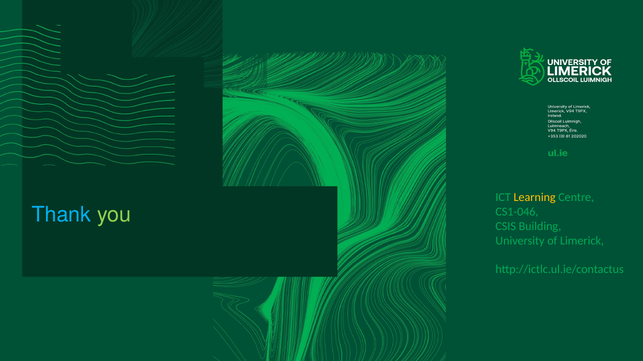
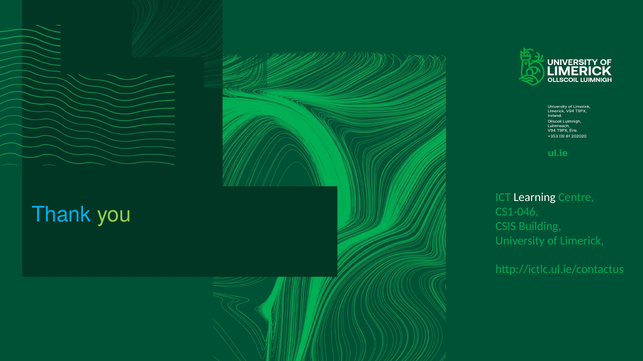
Learning colour: yellow -> white (535, 198)
